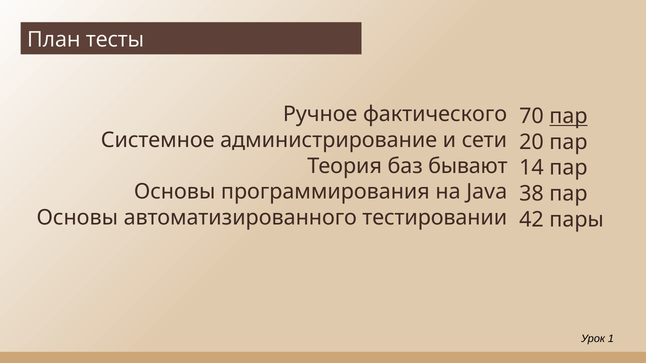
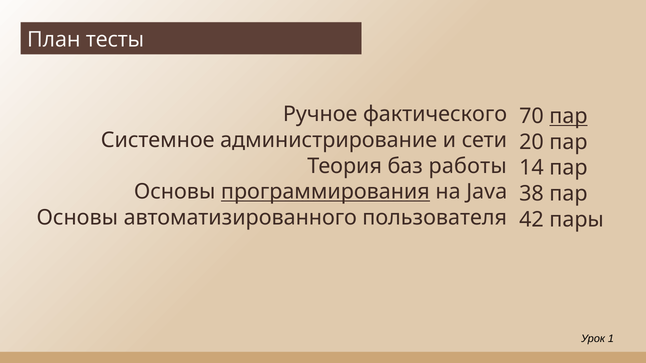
бывают: бывают -> работы (468, 166)
программирования underline: none -> present (325, 192)
тестировании: тестировании -> пользователя (435, 218)
